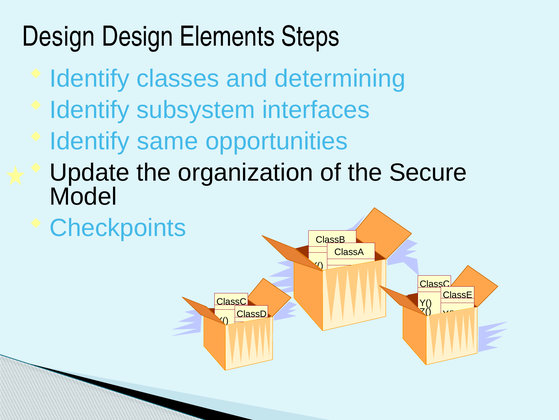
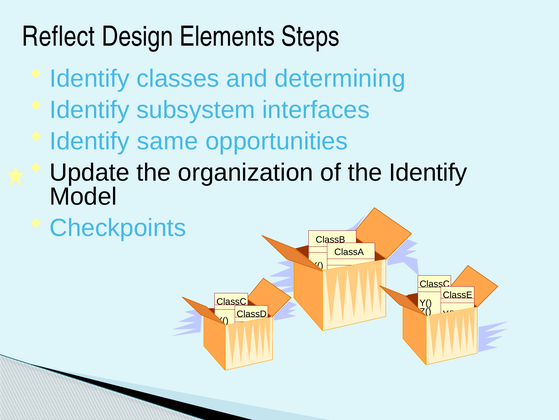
Design: Design -> Reflect (58, 37)
the Secure: Secure -> Identify (428, 172)
